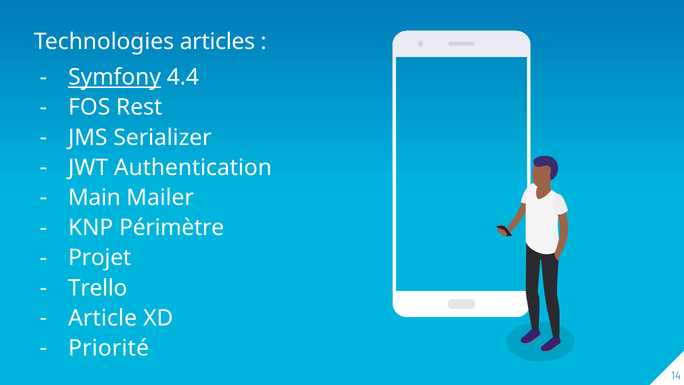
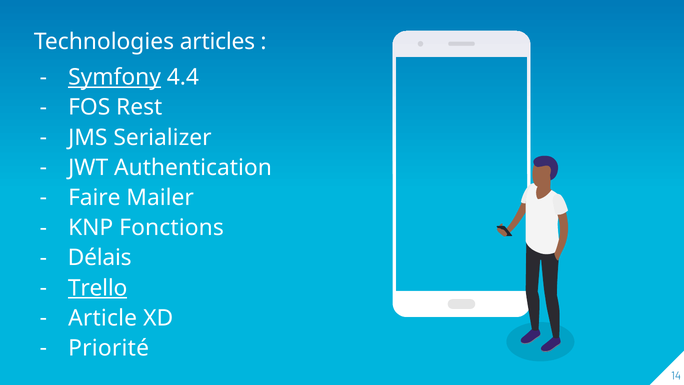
Main: Main -> Faire (94, 198)
Périmètre: Périmètre -> Fonctions (172, 228)
Projet: Projet -> Délais (100, 258)
Trello underline: none -> present (98, 288)
